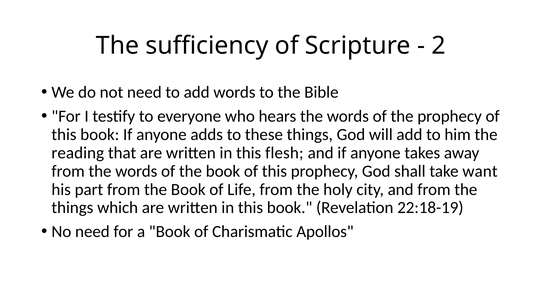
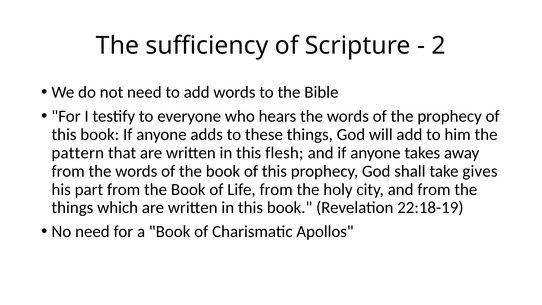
reading: reading -> pattern (78, 153)
want: want -> gives (480, 171)
